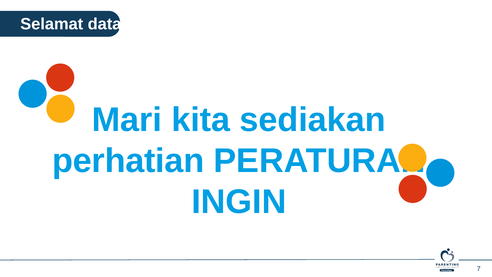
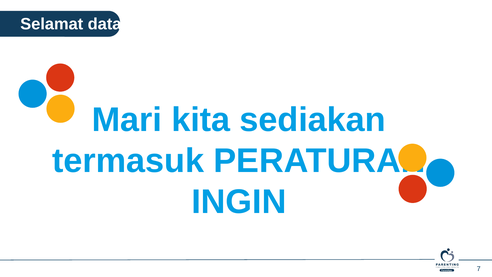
perhatian: perhatian -> termasuk (128, 161)
